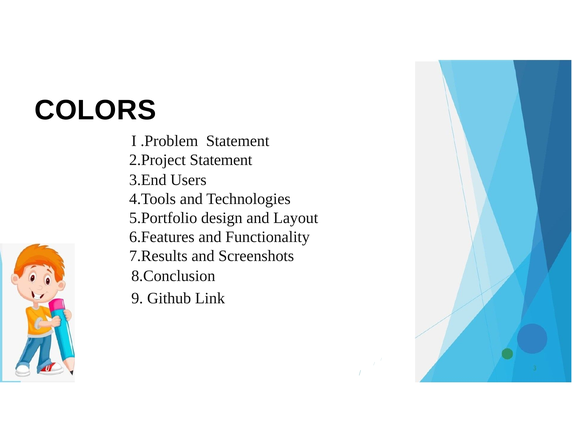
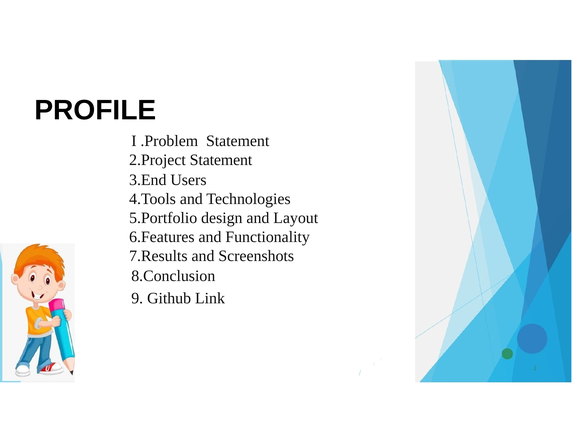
COLORS: COLORS -> PROFILE (95, 110)
